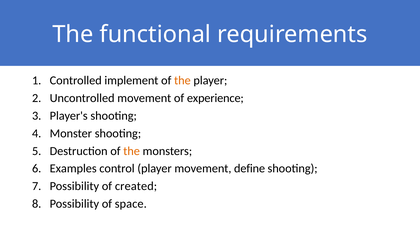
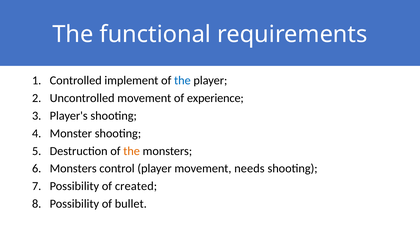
the colour: orange -> blue (182, 81)
Examples: Examples -> Monsters (73, 169)
define: define -> needs (249, 169)
space: space -> bullet (131, 204)
